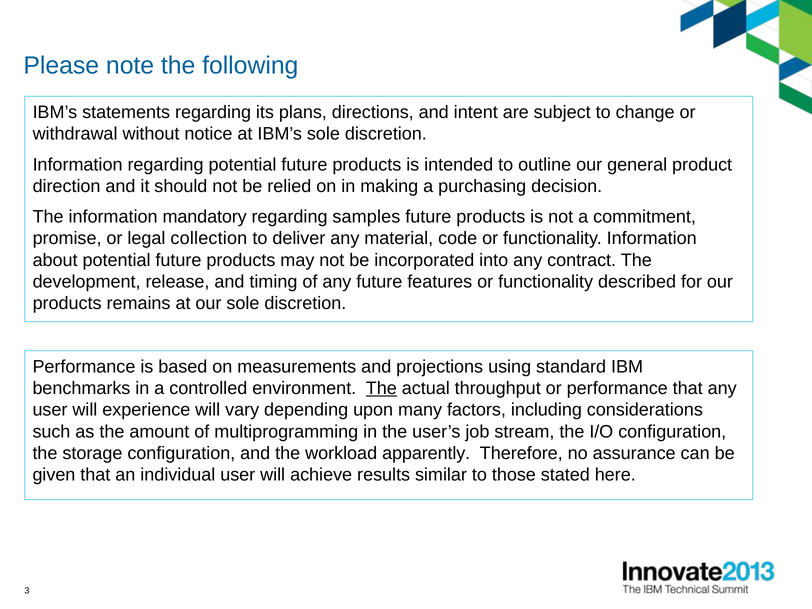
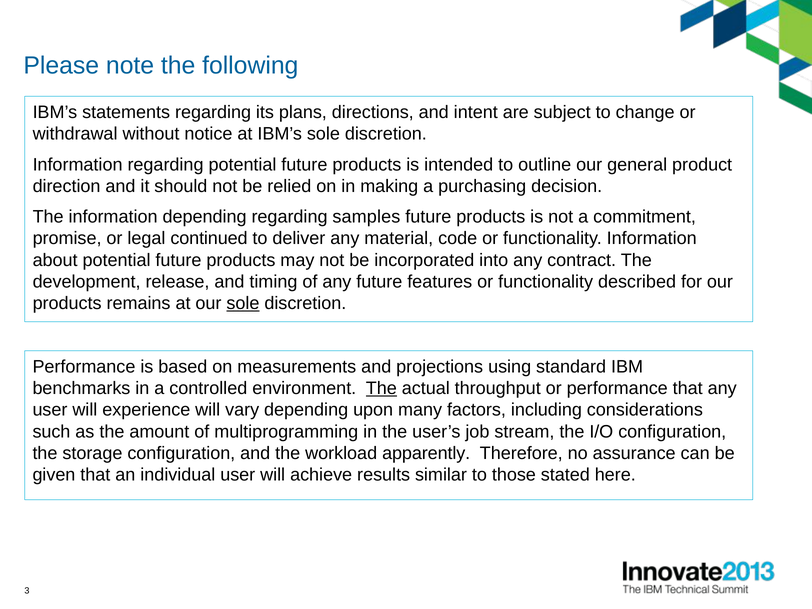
information mandatory: mandatory -> depending (205, 217)
collection: collection -> continued (209, 239)
sole underline: none -> present (243, 303)
